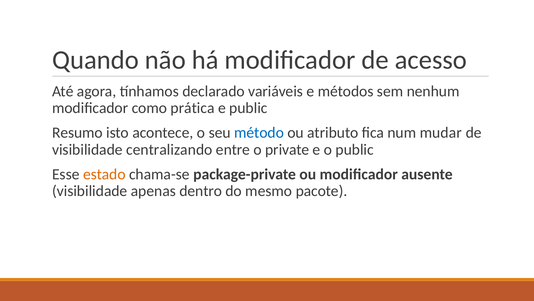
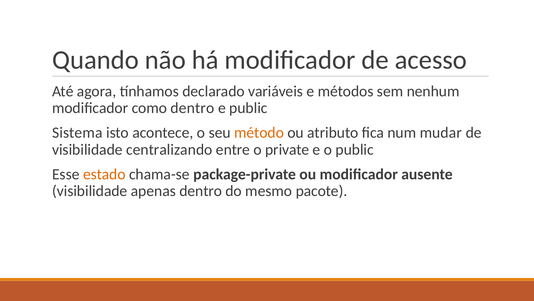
como prática: prática -> dentro (192, 108)
Resumo: Resumo -> Sistema (77, 133)
método colour: blue -> orange (259, 133)
